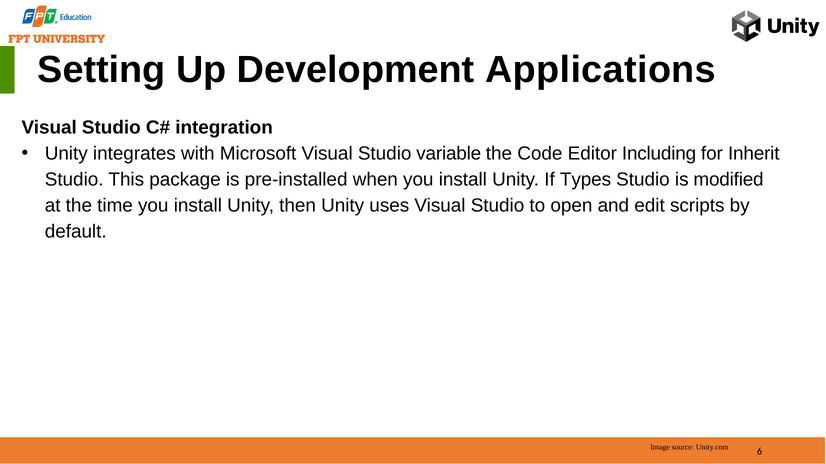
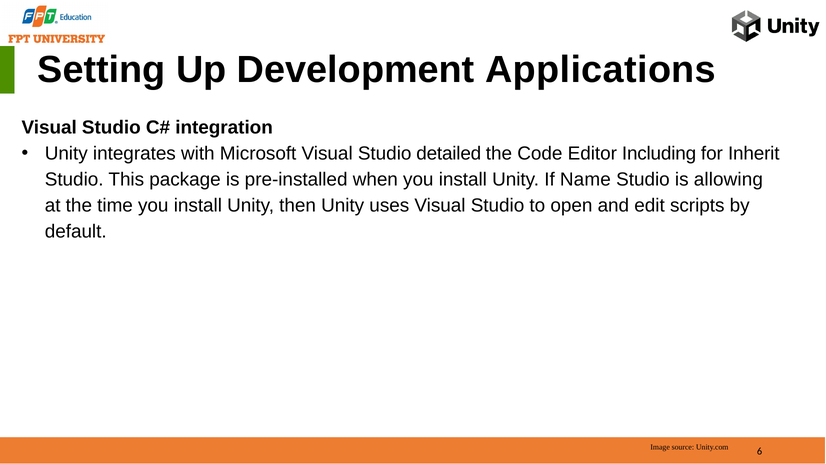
variable: variable -> detailed (449, 154)
Types: Types -> Name (585, 180)
modified: modified -> allowing (728, 180)
